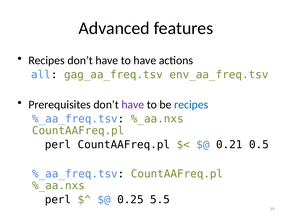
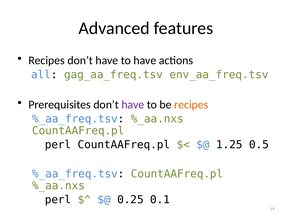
recipes colour: blue -> orange (191, 105)
0.21: 0.21 -> 1.25 (229, 145)
5.5: 5.5 -> 0.1 (160, 200)
